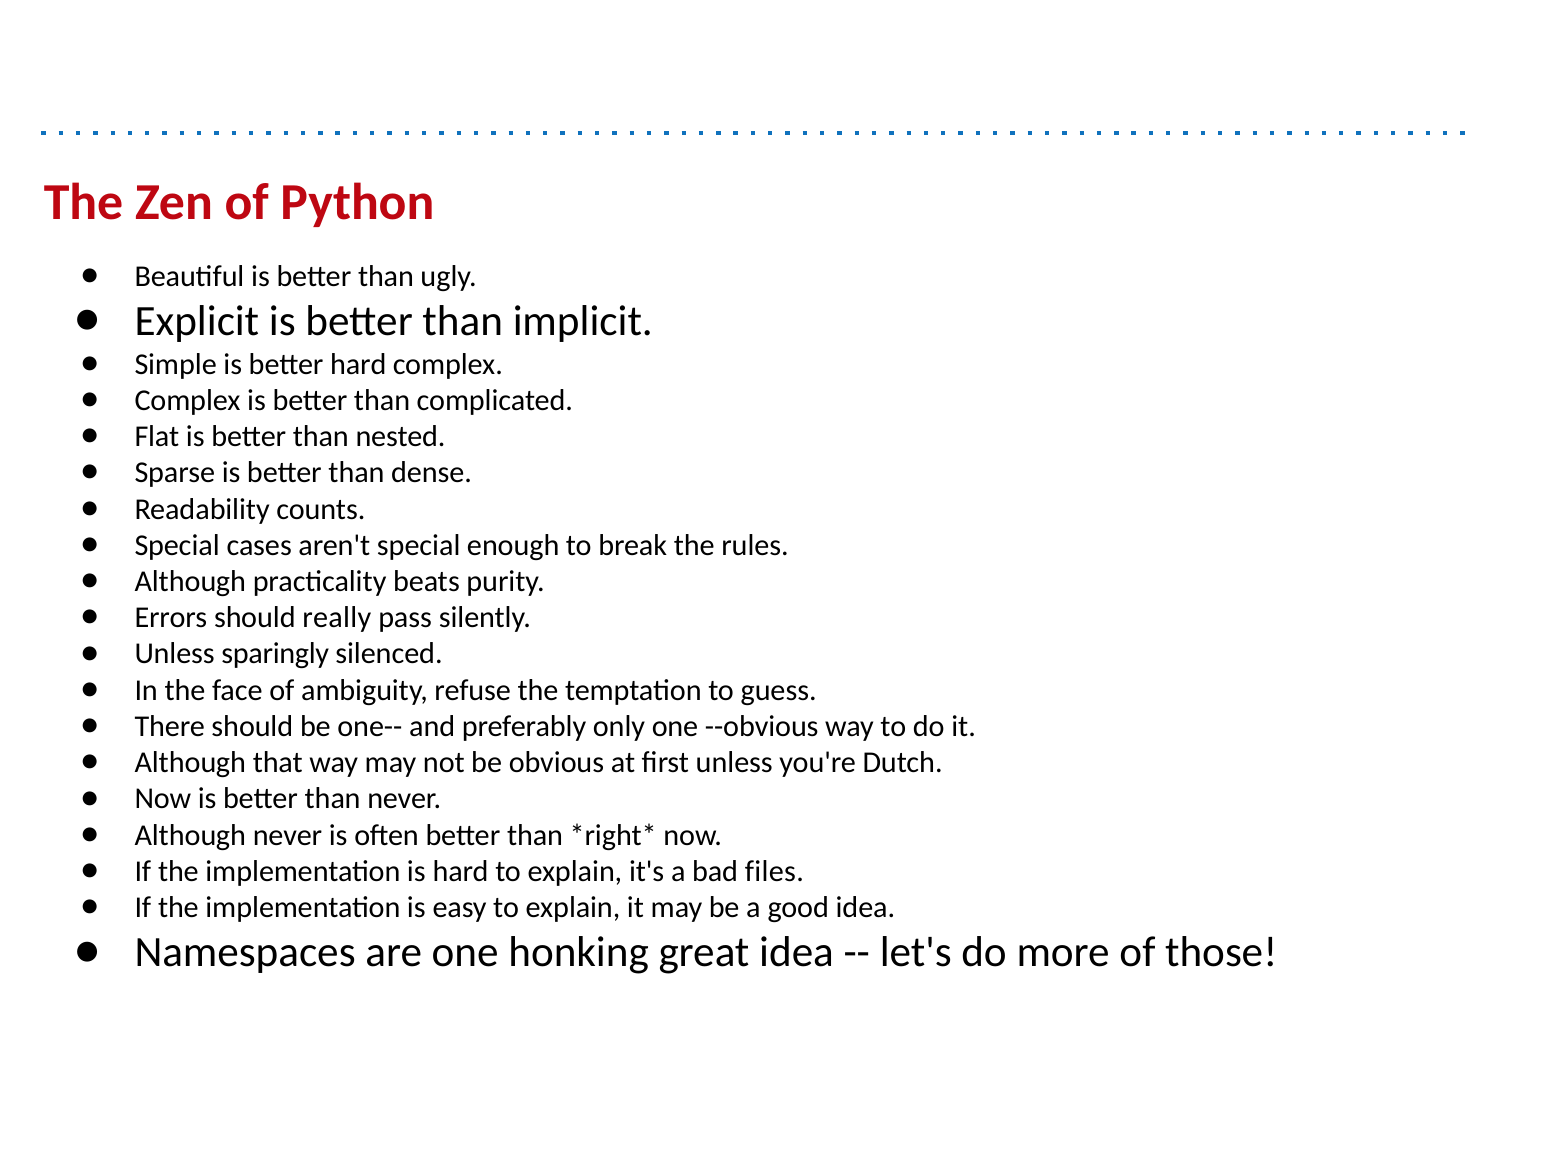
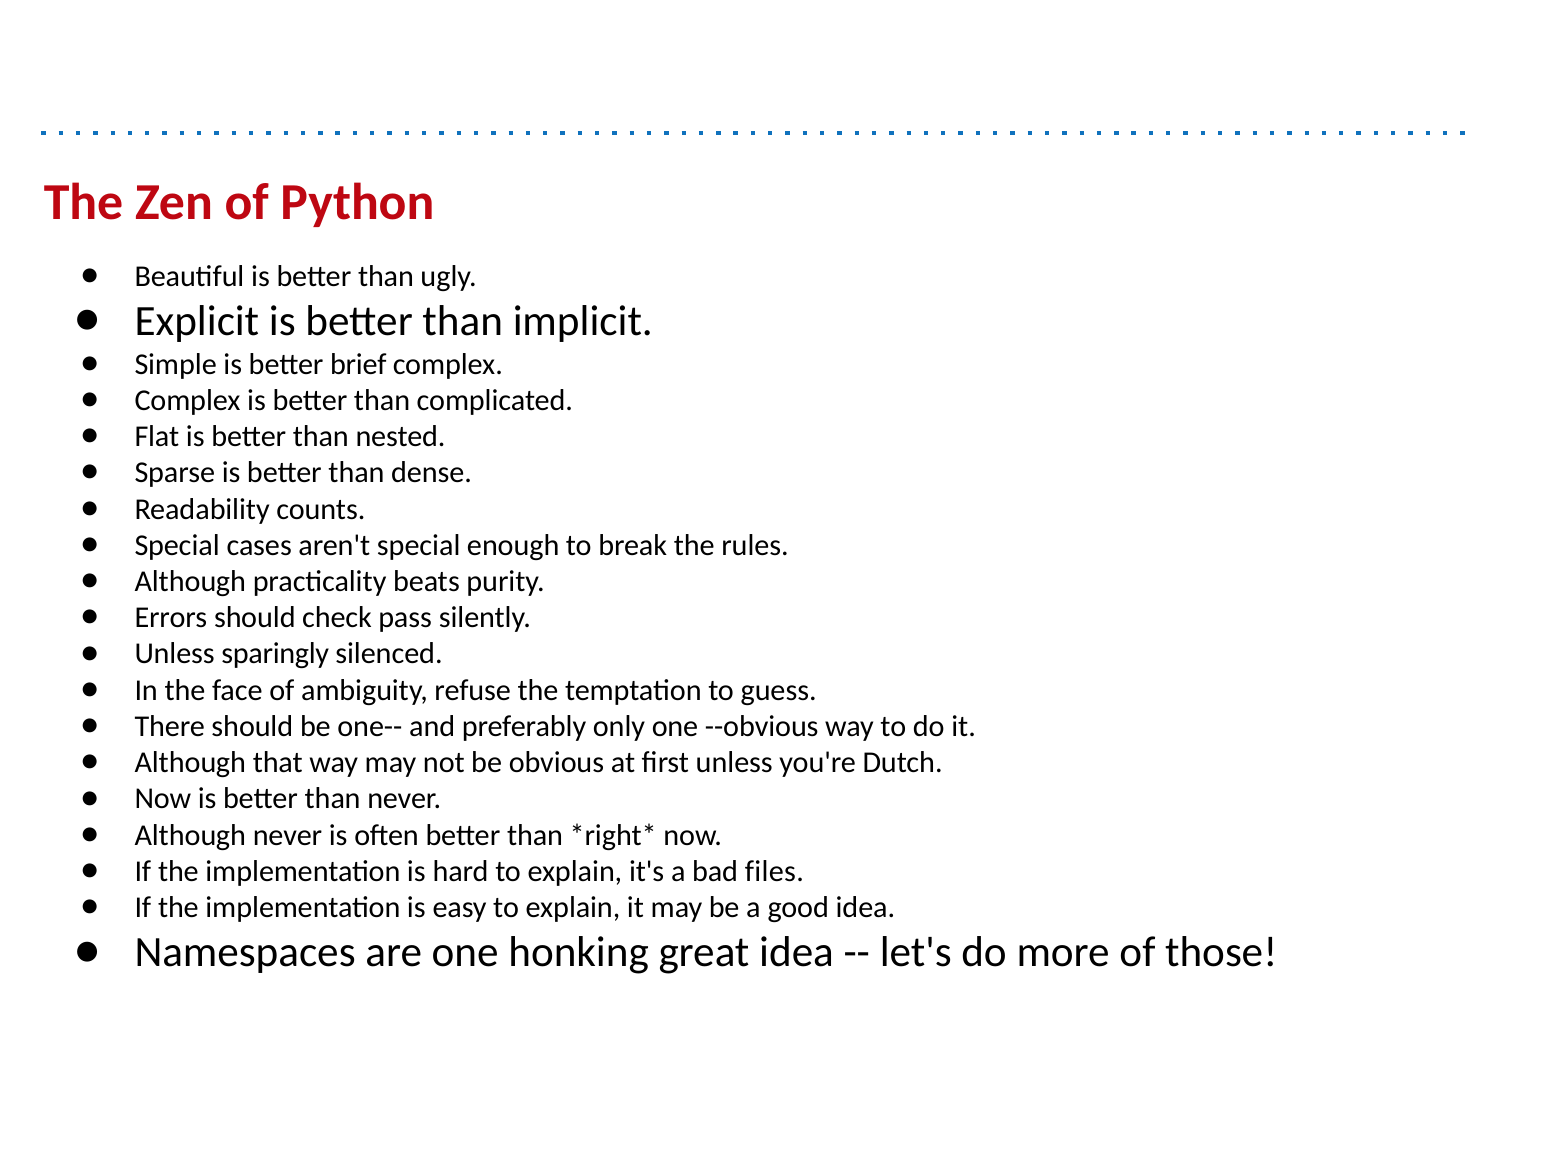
better hard: hard -> brief (358, 364)
really: really -> check (337, 618)
